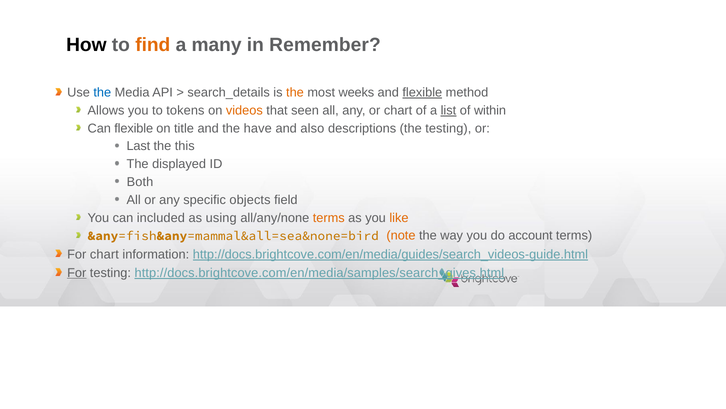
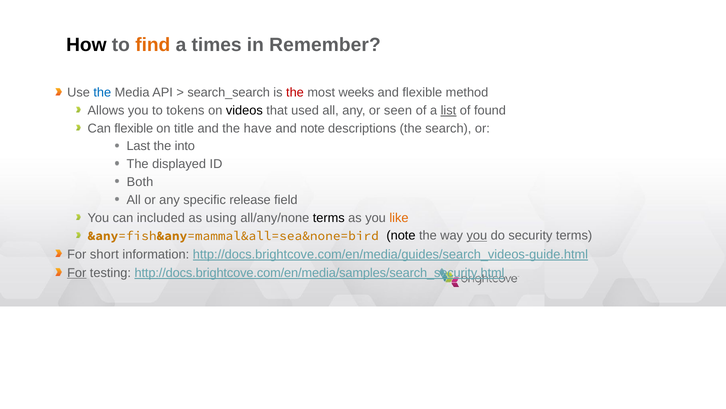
many: many -> times (217, 45)
search_details: search_details -> search_search (229, 92)
the colour: orange -> red (295, 92)
flexible underline: present -> none (422, 92)
videos colour: orange -> black (244, 110)
seen: seen -> used (305, 110)
or chart: chart -> seen (398, 110)
within: within -> found (490, 110)
and also: also -> note (313, 128)
the testing: testing -> search (448, 128)
this: this -> into (185, 146)
objects: objects -> release (250, 200)
terms colour: orange -> black (329, 218)
note colour: orange -> black (401, 235)
you underline: none -> present (477, 235)
account: account -> security (530, 235)
For chart: chart -> short (104, 254)
http://docs.brightcove.com/en/media/samples/search_gives.html: http://docs.brightcove.com/en/media/samples/search_gives.html -> http://docs.brightcove.com/en/media/samples/search_security.html (319, 272)
